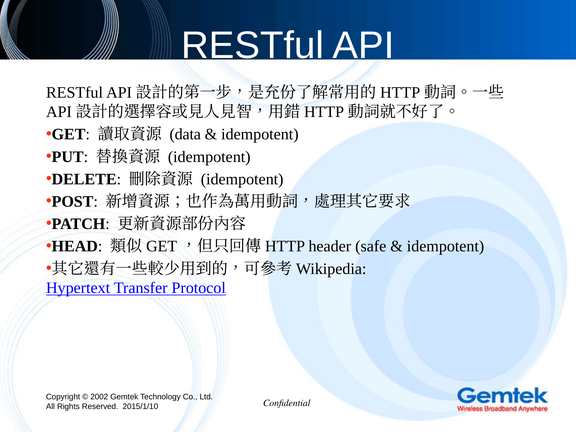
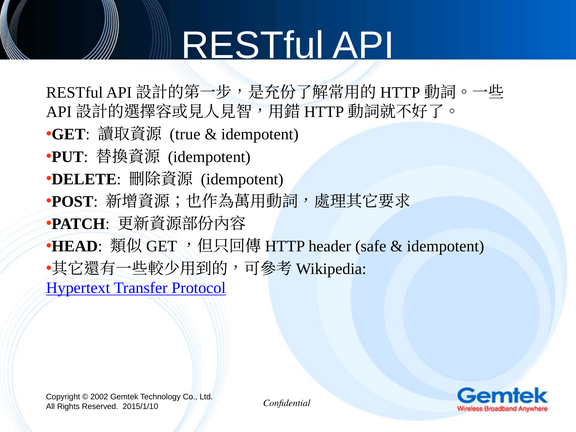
data: data -> true (185, 134)
